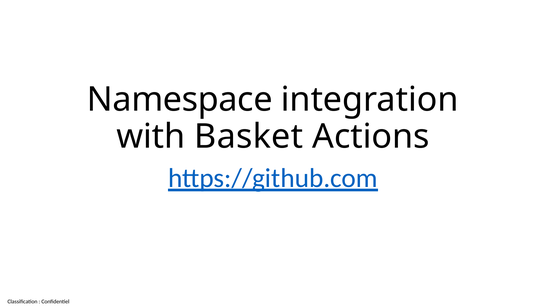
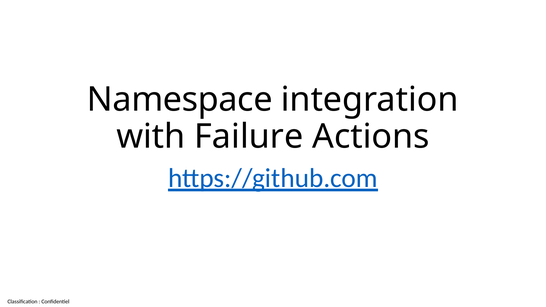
Basket: Basket -> Failure (249, 136)
